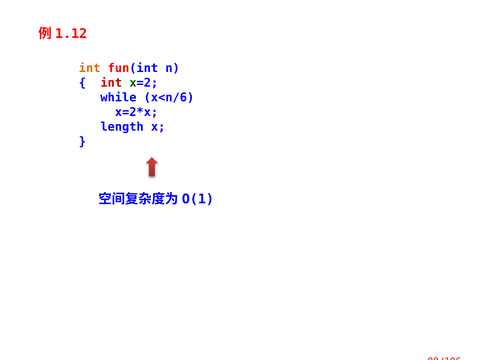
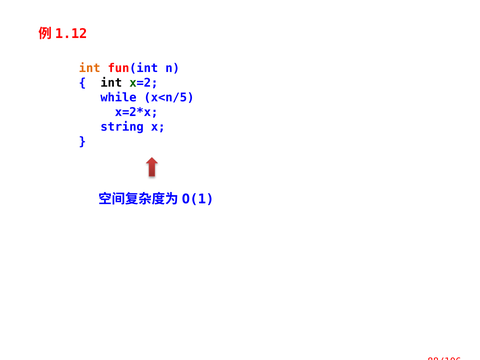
int colour: red -> black (111, 83)
x<n/6: x<n/6 -> x<n/5 (169, 98)
length: length -> string (122, 127)
